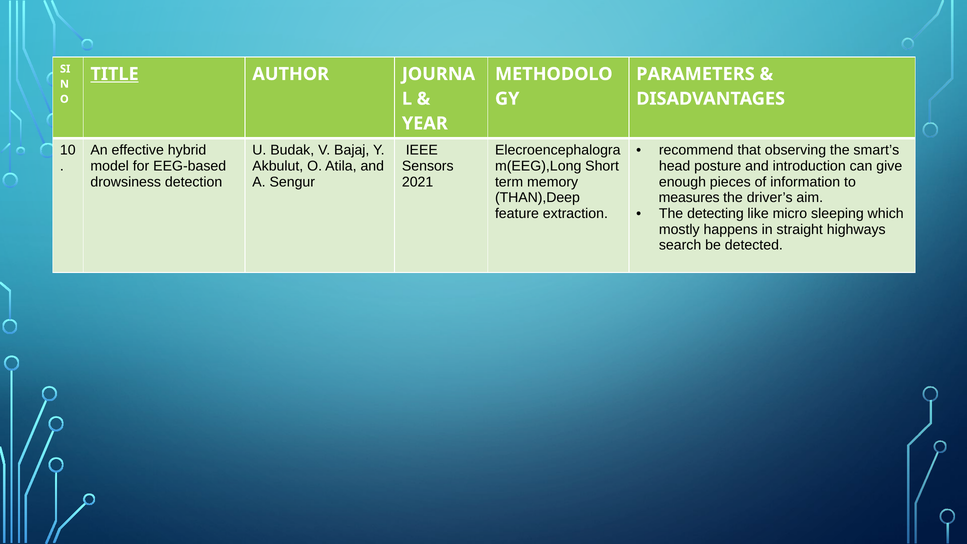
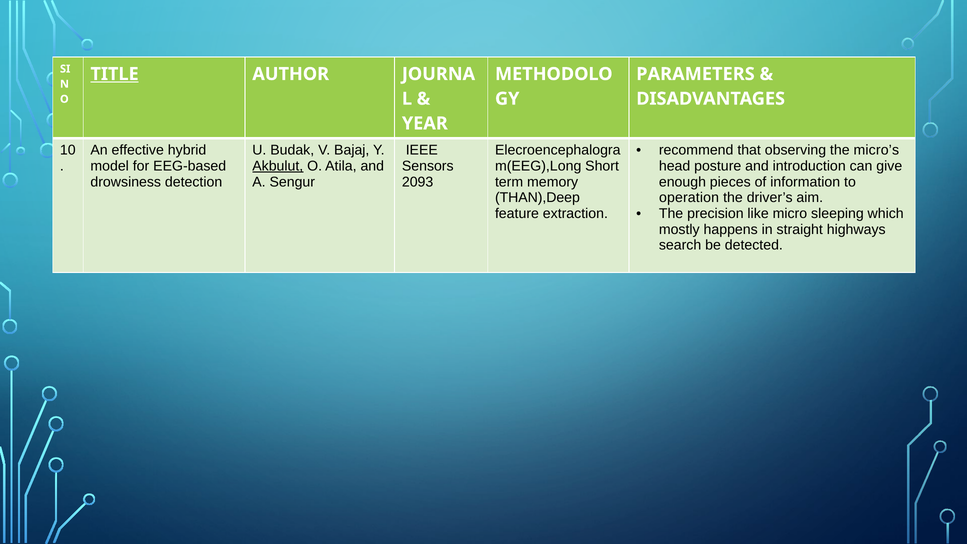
smart’s: smart’s -> micro’s (876, 150)
Akbulut underline: none -> present (278, 166)
2021: 2021 -> 2093 (418, 182)
measures: measures -> operation (689, 198)
detecting: detecting -> precision (715, 214)
